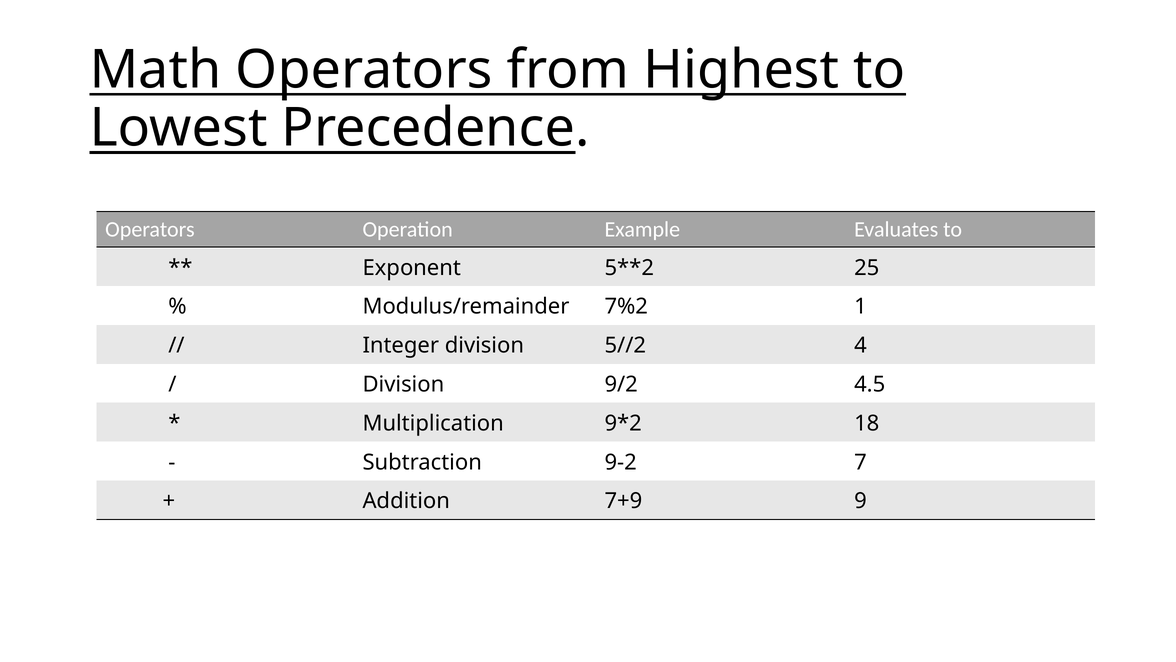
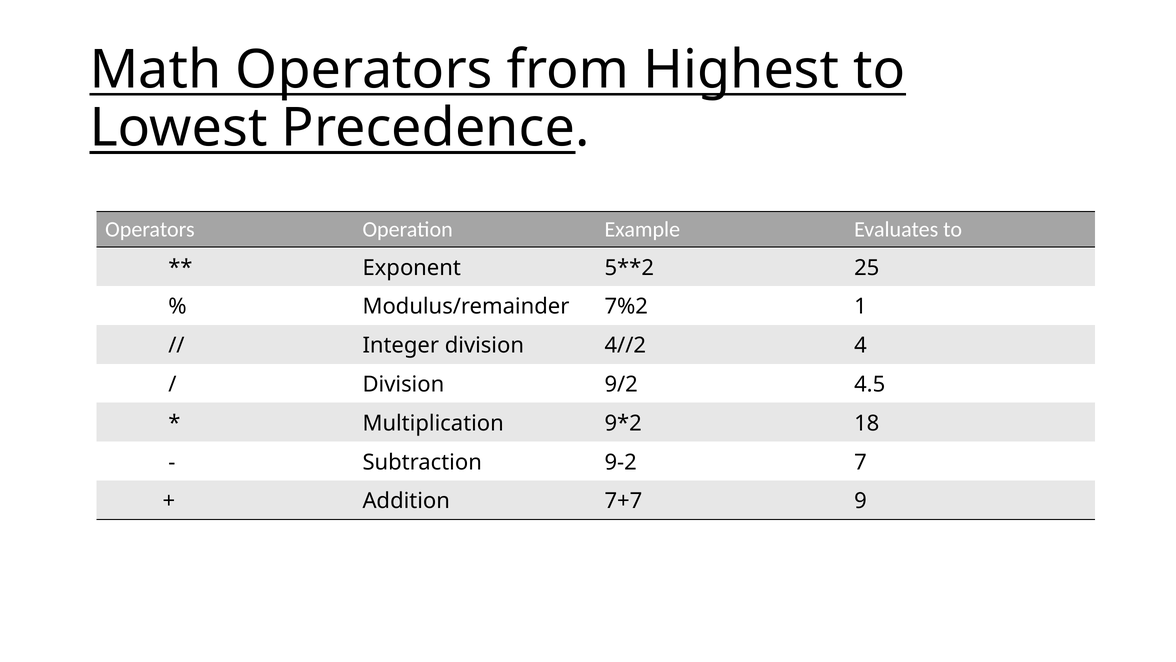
5//2: 5//2 -> 4//2 (625, 345)
7+9: 7+9 -> 7+7 (623, 501)
